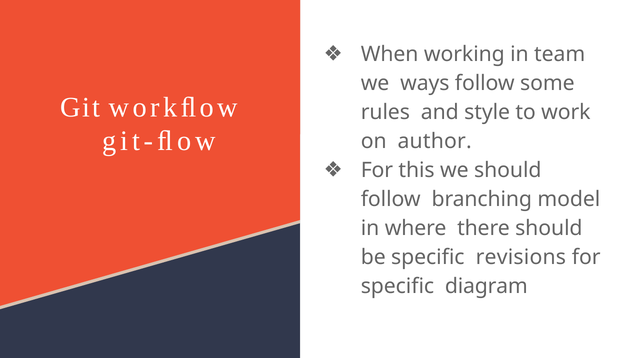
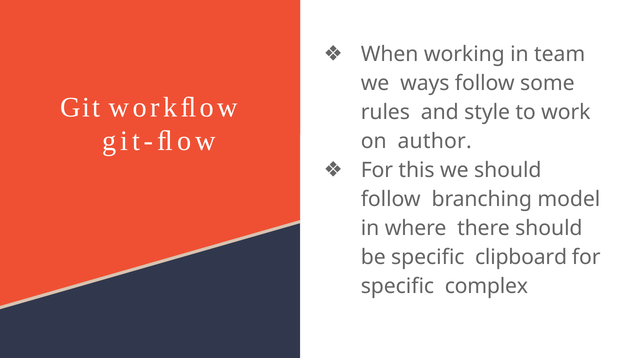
revisions: revisions -> clipboard (521, 257)
diagram: diagram -> complex (486, 286)
